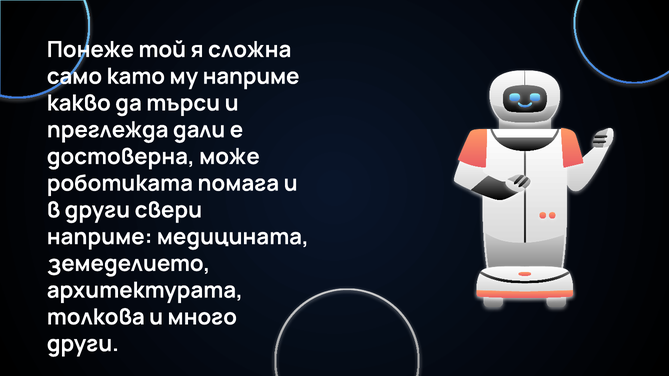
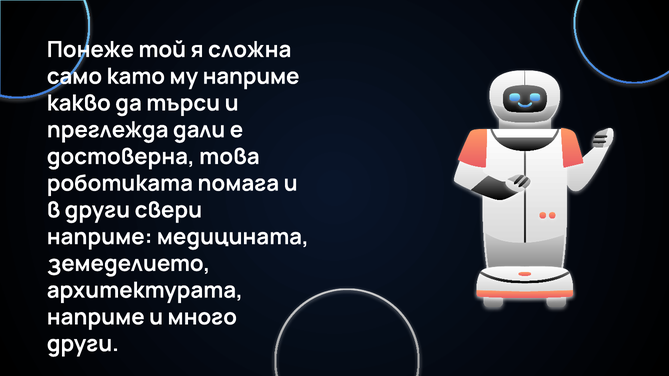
може: може -> това (229, 157)
толкова: толкова -> наприме (96, 317)
